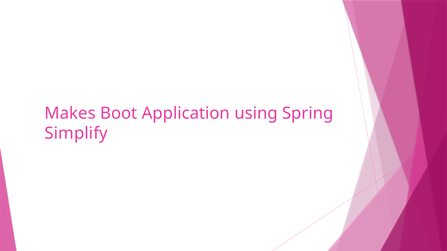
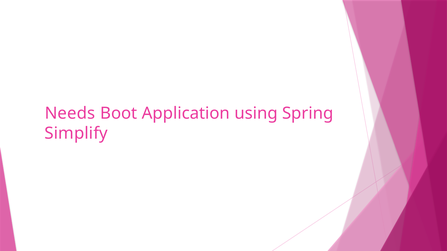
Makes: Makes -> Needs (70, 113)
